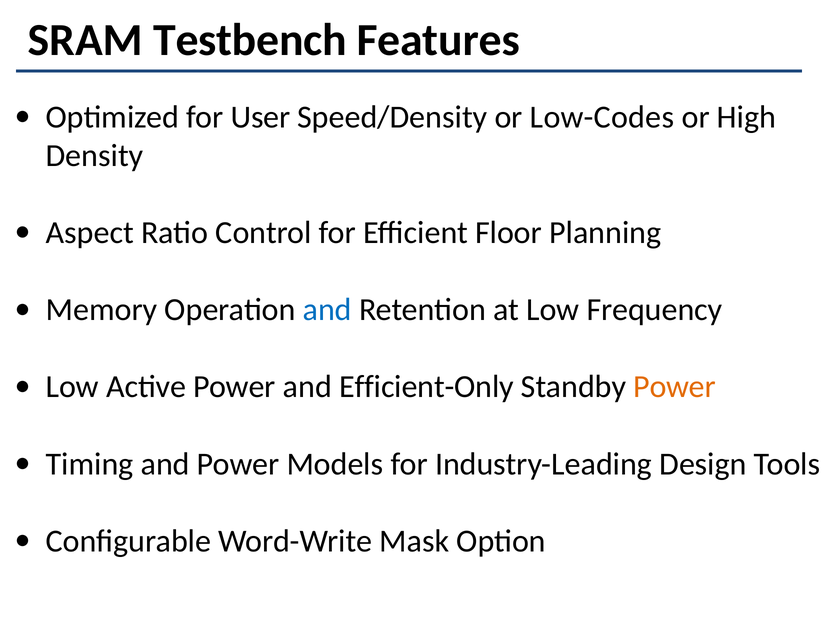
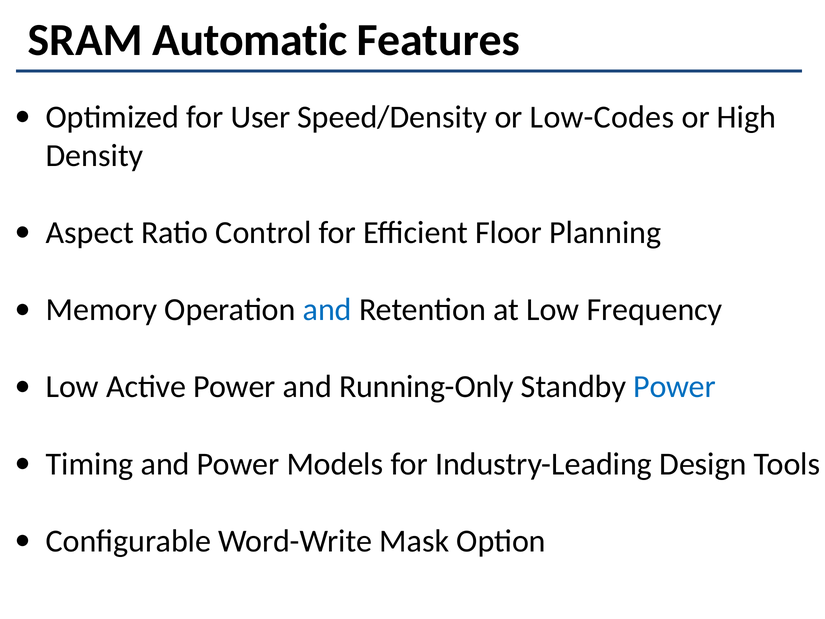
Testbench: Testbench -> Automatic (250, 40)
Efficient-Only: Efficient-Only -> Running-Only (426, 387)
Power colour: orange -> blue (675, 387)
